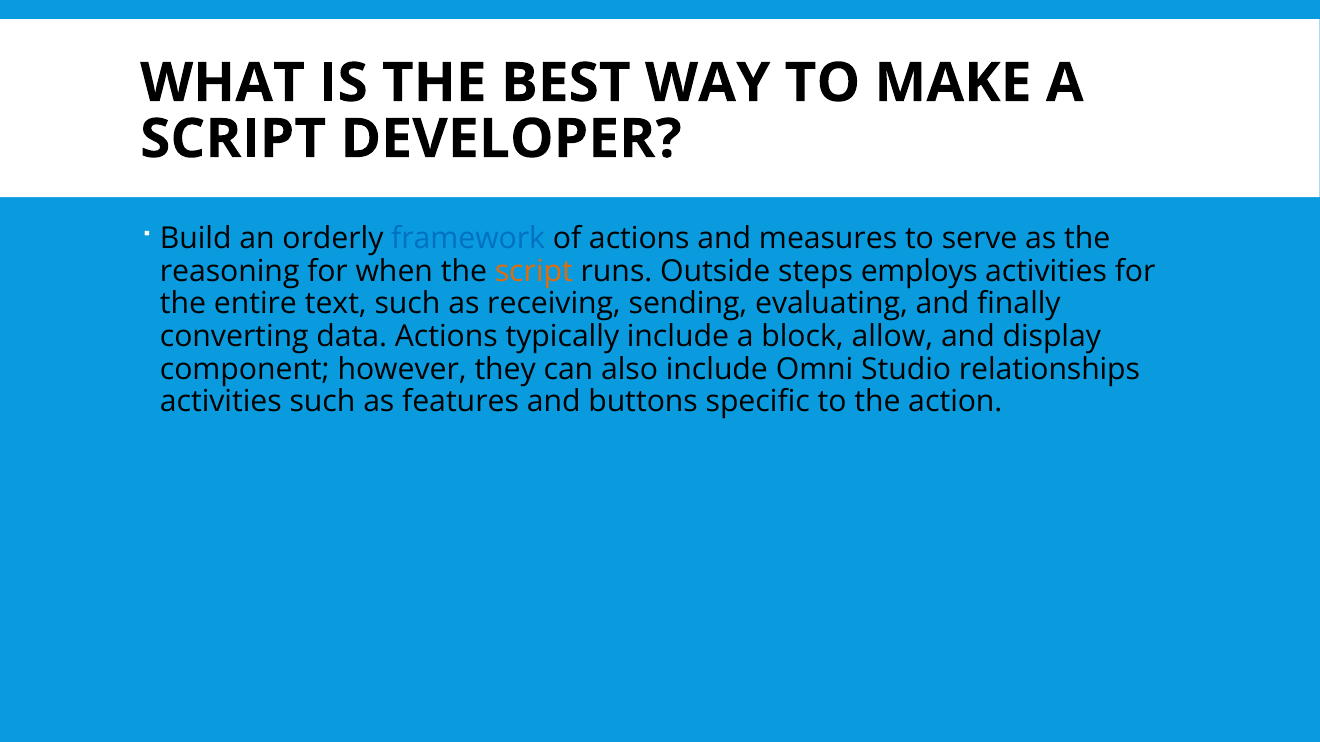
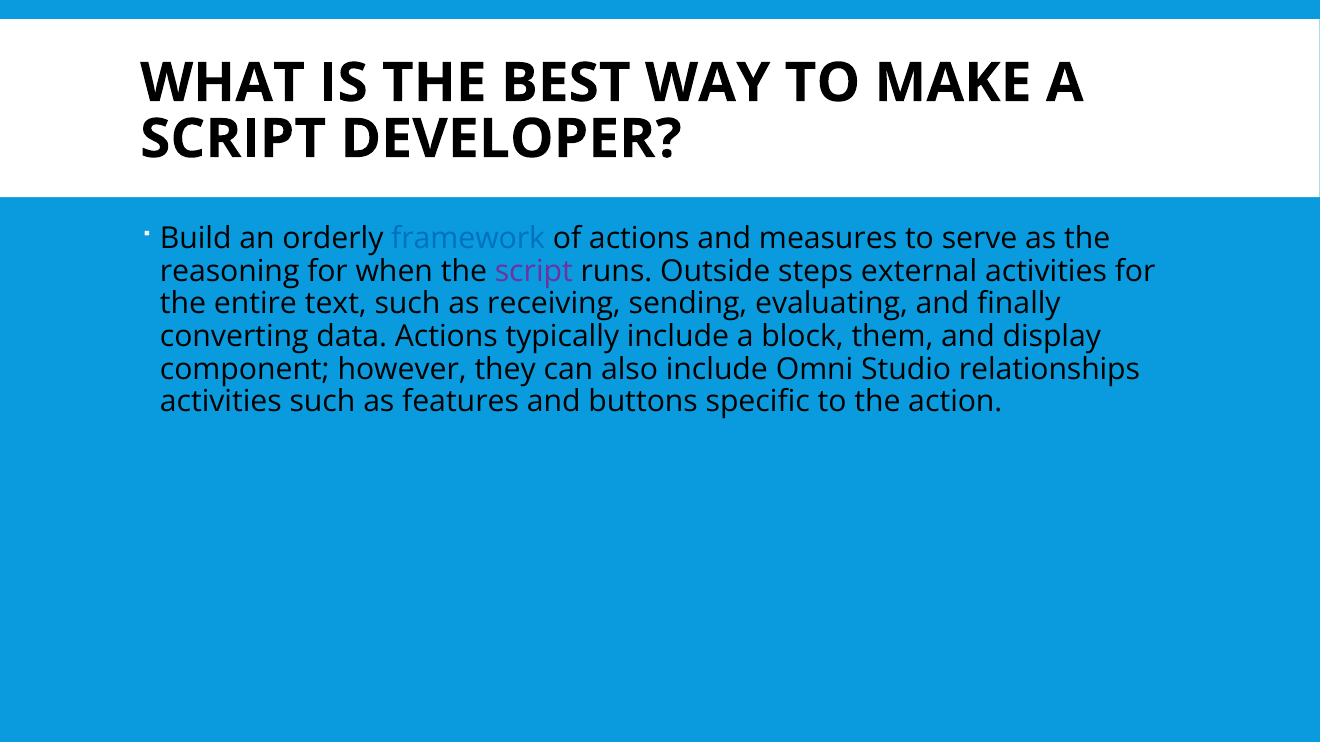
script colour: orange -> purple (534, 272)
employs: employs -> external (919, 272)
allow: allow -> them (892, 337)
